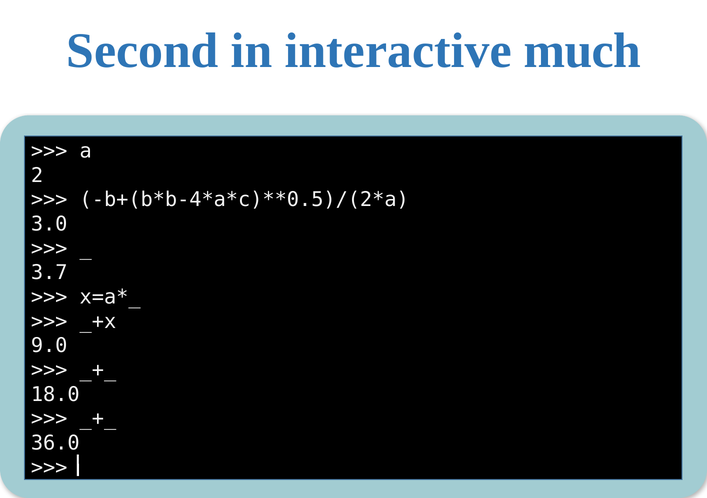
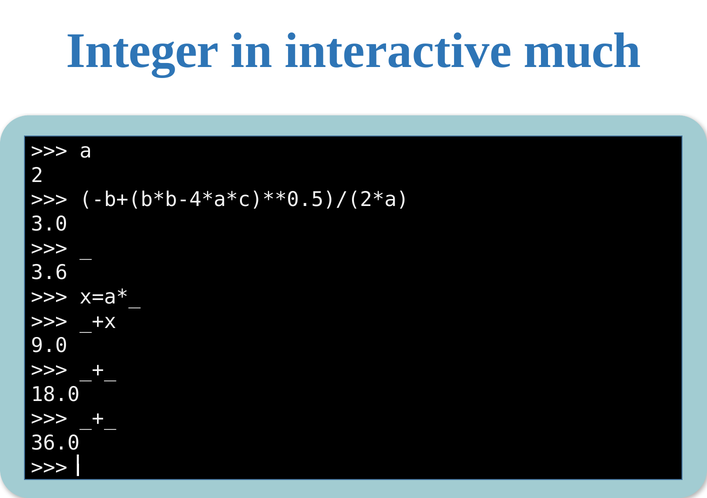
Second: Second -> Integer (143, 51)
3.7: 3.7 -> 3.6 (49, 273)
